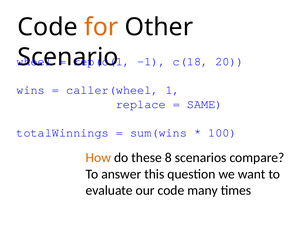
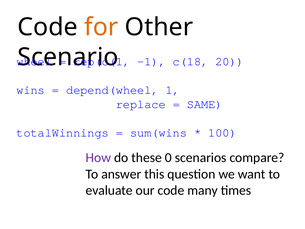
caller(wheel: caller(wheel -> depend(wheel (112, 90)
How colour: orange -> purple (98, 158)
8: 8 -> 0 (168, 158)
